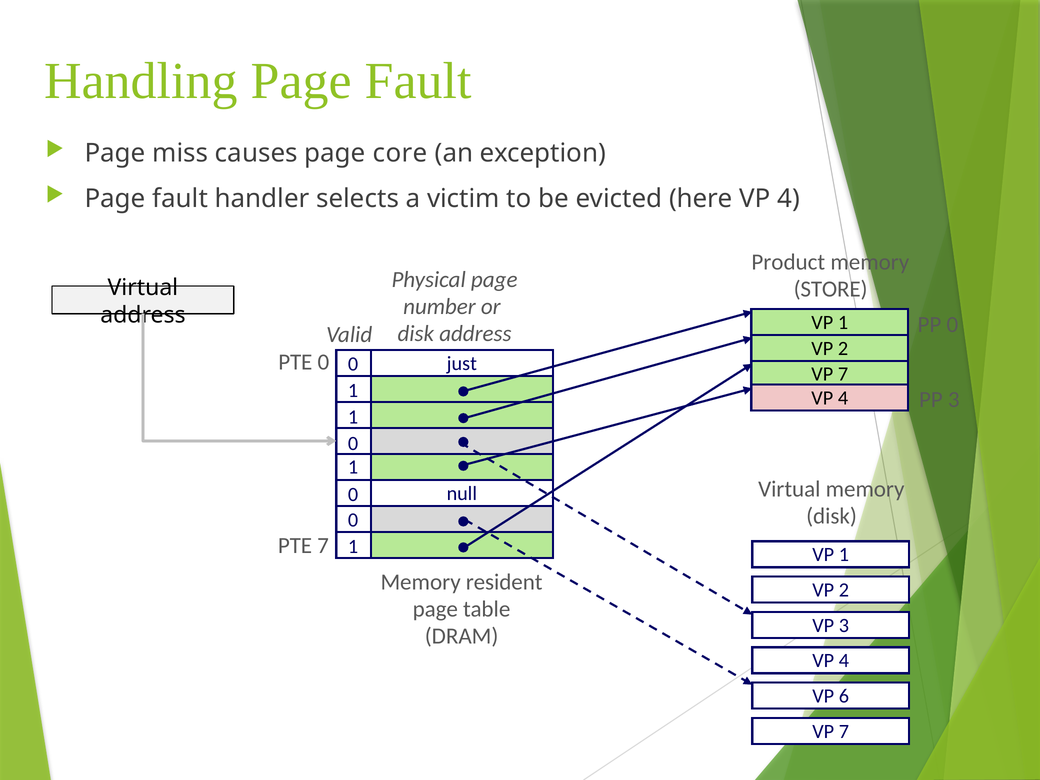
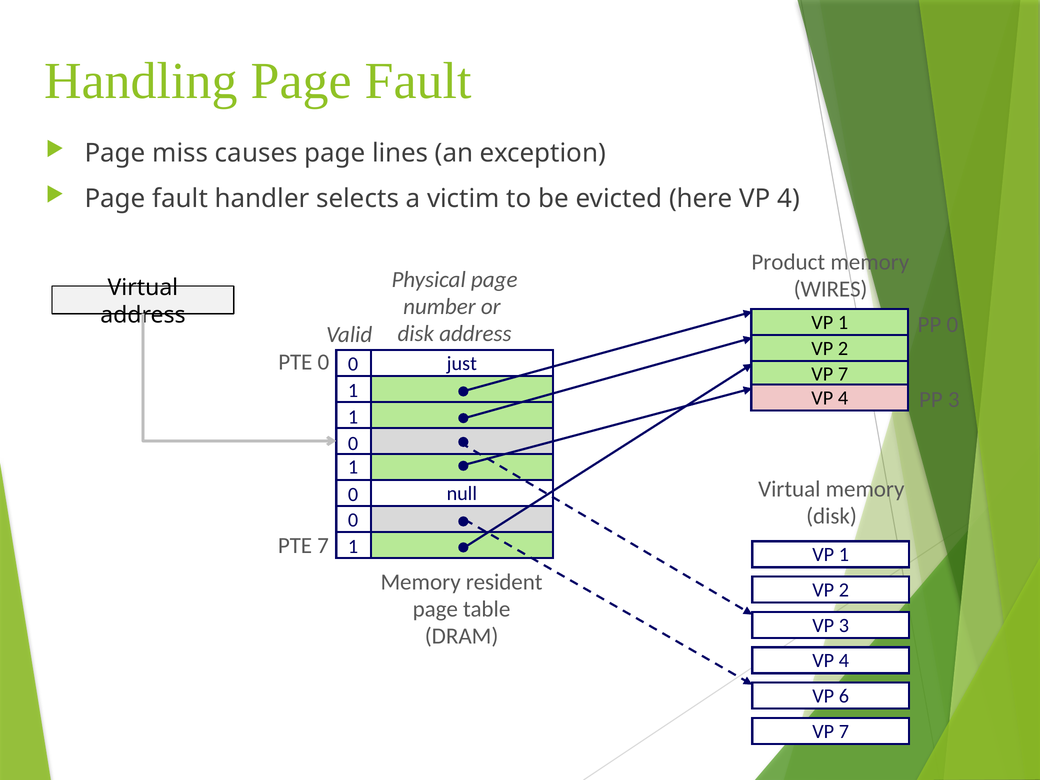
core: core -> lines (400, 153)
STORE: STORE -> WIRES (831, 289)
